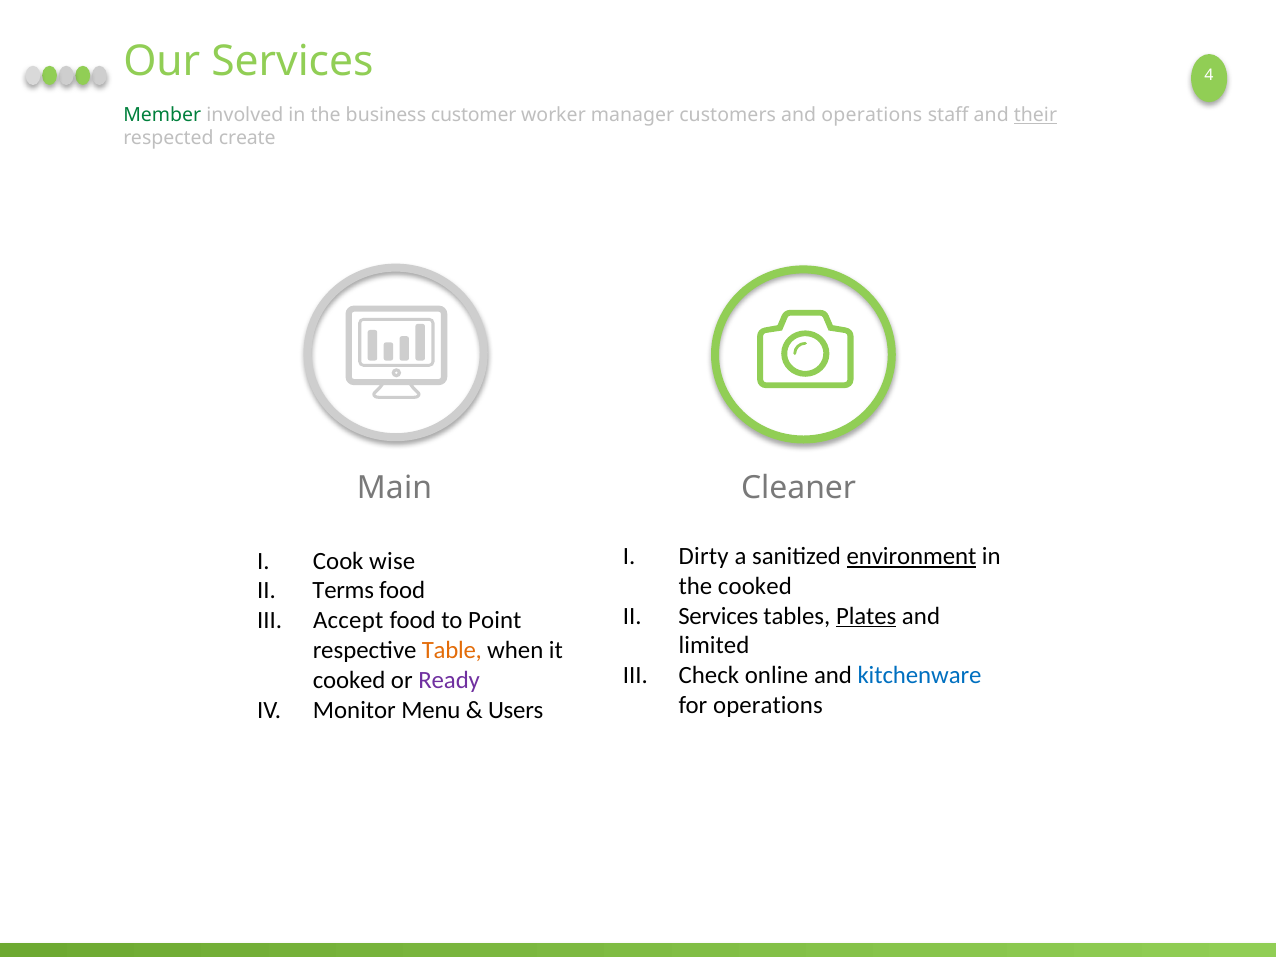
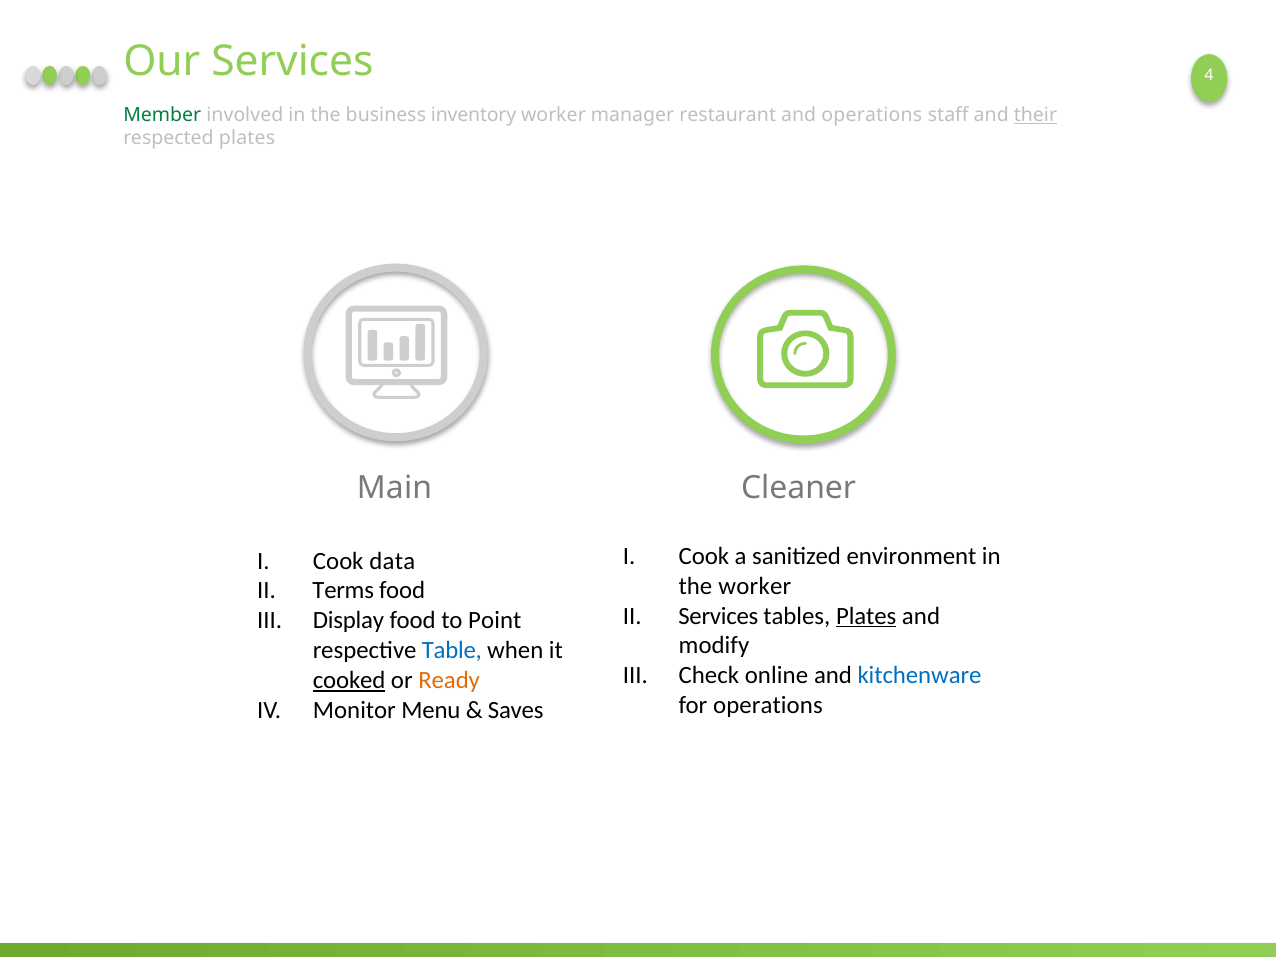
customer: customer -> inventory (474, 115)
customers: customers -> restaurant (728, 115)
respected create: create -> plates (247, 139)
Dirty: Dirty -> Cook (704, 556)
environment underline: present -> none (911, 556)
wise: wise -> data (392, 561)
the cooked: cooked -> worker (755, 586)
Accept: Accept -> Display (348, 621)
limited: limited -> modify (714, 646)
Table colour: orange -> blue (452, 650)
cooked underline: none -> present (349, 680)
Ready colour: purple -> orange (449, 680)
Users: Users -> Saves (516, 710)
